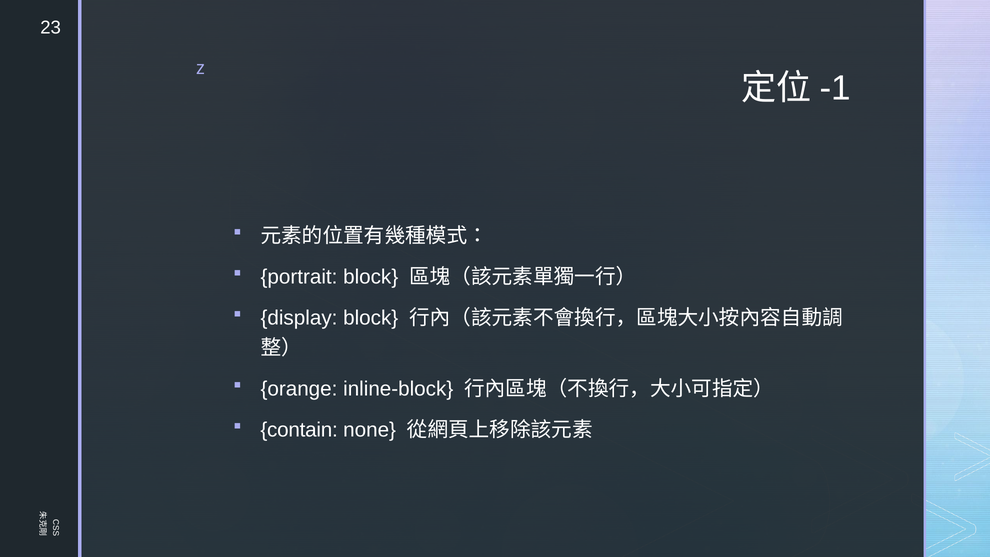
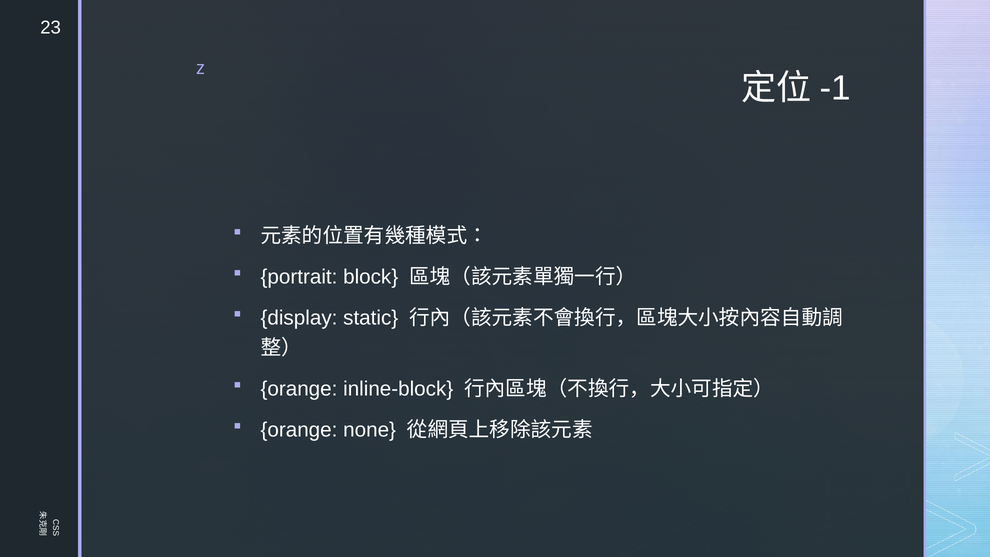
display block: block -> static (371, 318)
contain: contain -> orange (299, 430)
